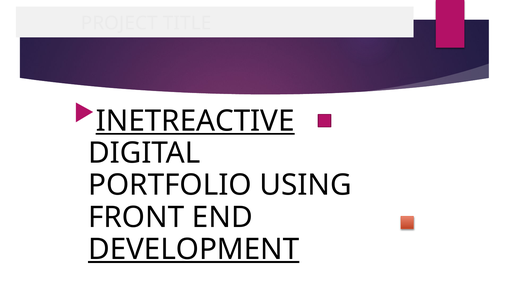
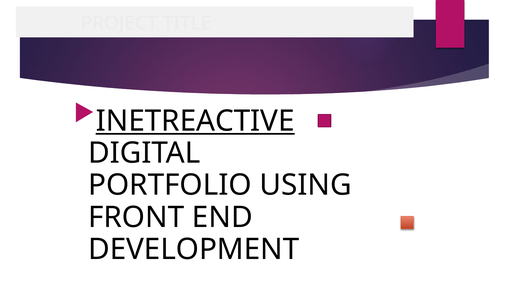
DEVELOPMENT underline: present -> none (194, 250)
